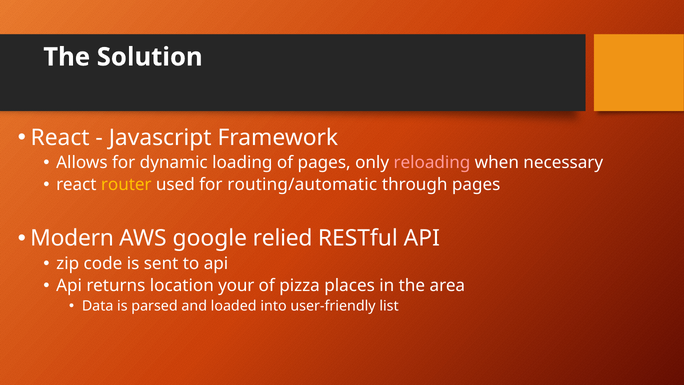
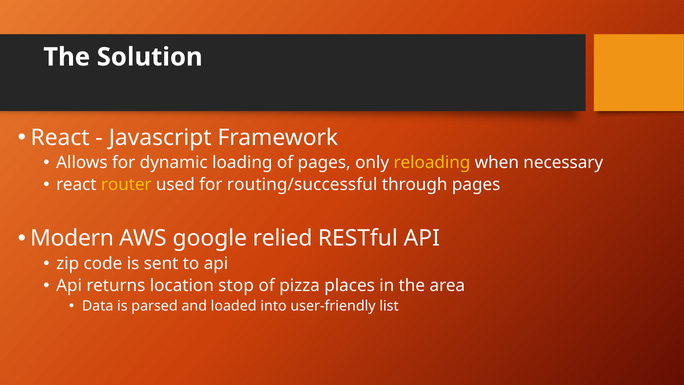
reloading colour: pink -> yellow (432, 163)
routing/automatic: routing/automatic -> routing/successful (302, 185)
your: your -> stop (236, 285)
